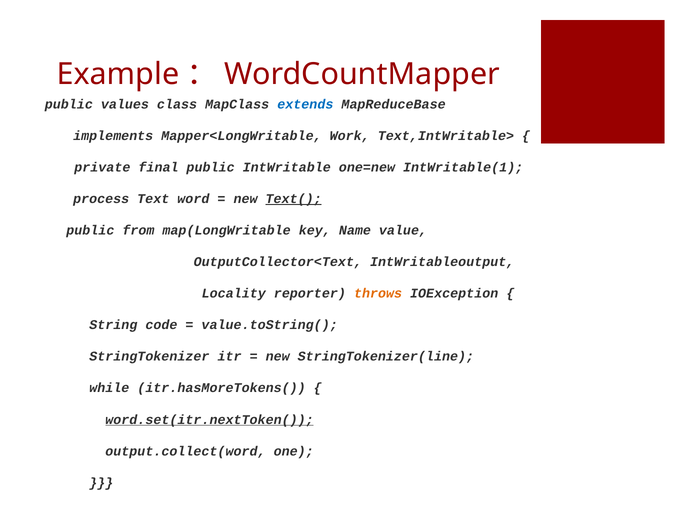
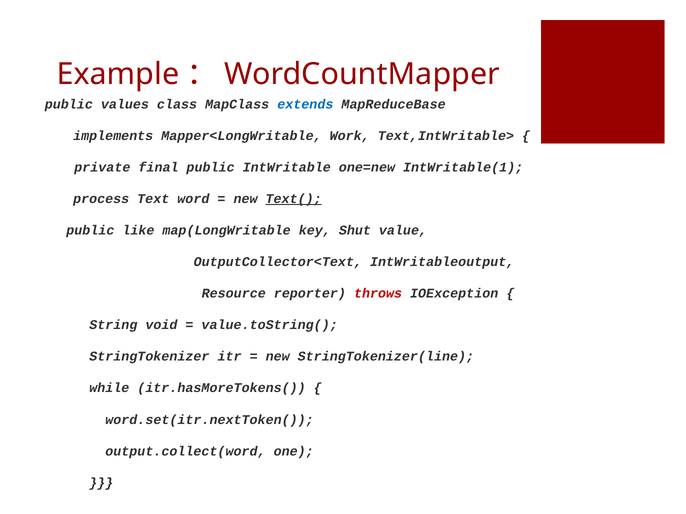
from: from -> like (138, 231)
Name: Name -> Shut (355, 231)
Locality: Locality -> Resource (234, 294)
throws colour: orange -> red (378, 294)
code: code -> void (161, 325)
word.set(itr.nextToken( underline: present -> none (210, 420)
